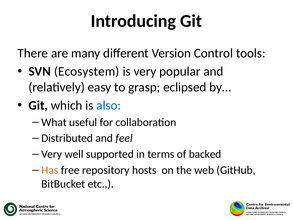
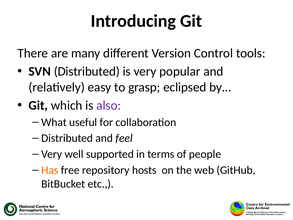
SVN Ecosystem: Ecosystem -> Distributed (87, 71)
also colour: blue -> purple (109, 105)
backed: backed -> people (205, 154)
